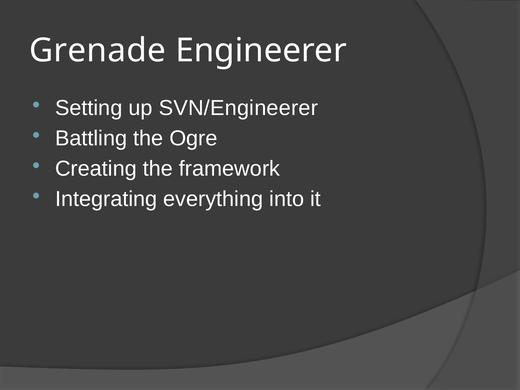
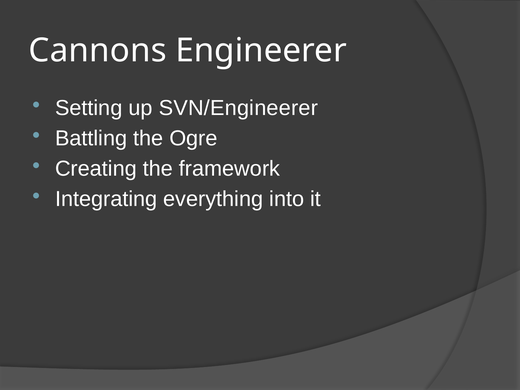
Grenade: Grenade -> Cannons (98, 50)
